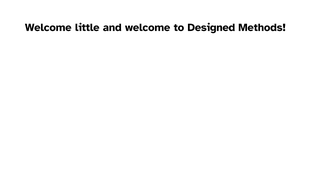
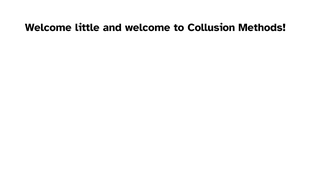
Designed: Designed -> Collusion (211, 27)
